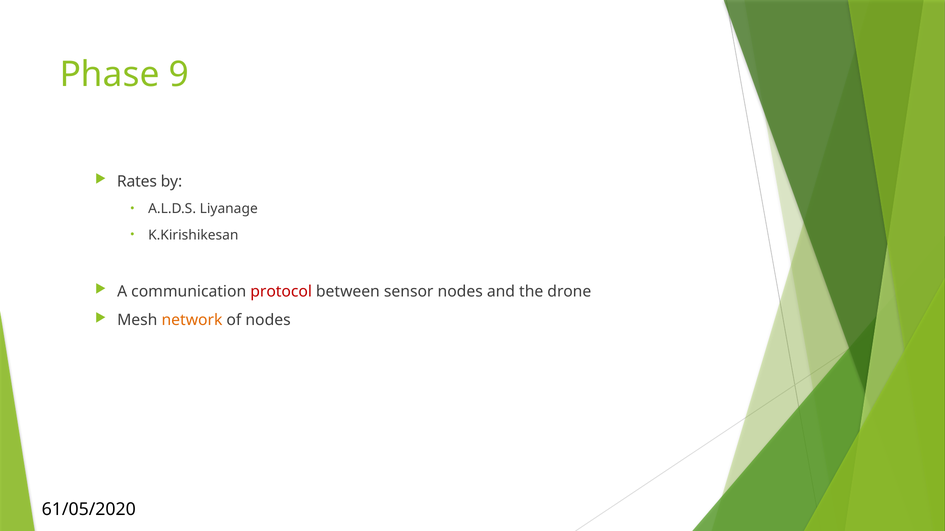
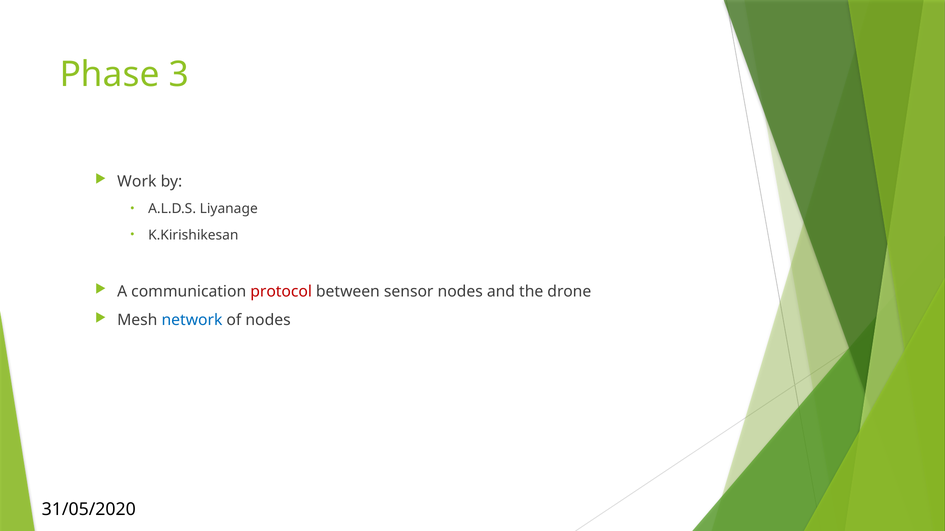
9: 9 -> 3 (179, 75)
Rates: Rates -> Work (137, 182)
network colour: orange -> blue (192, 321)
61/05/2020: 61/05/2020 -> 31/05/2020 (89, 510)
